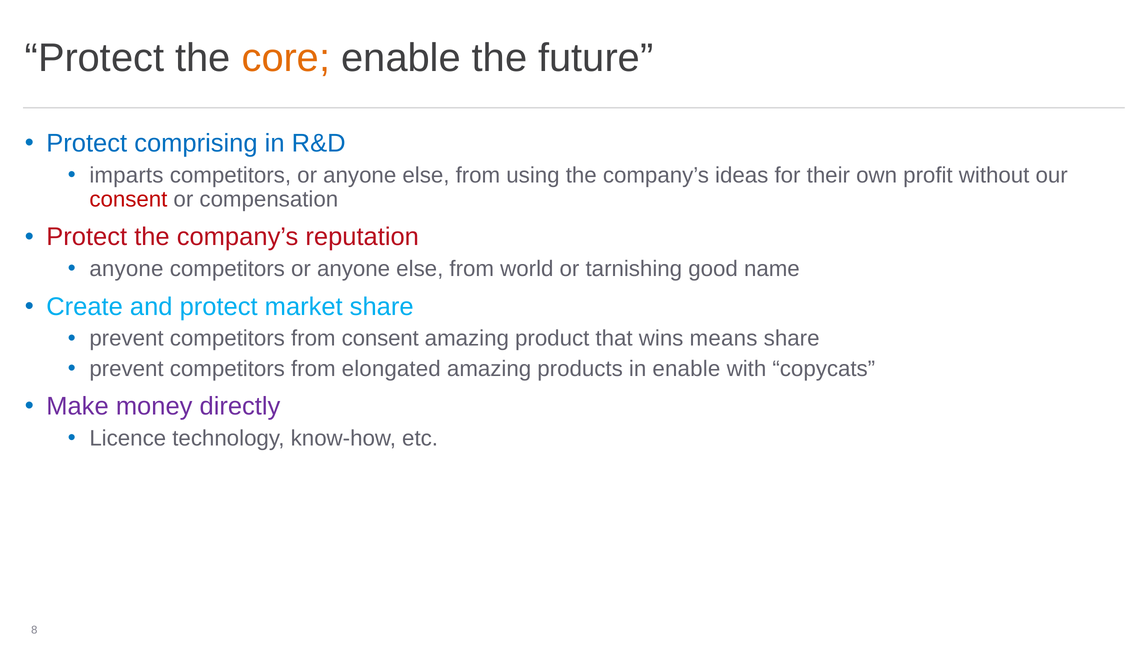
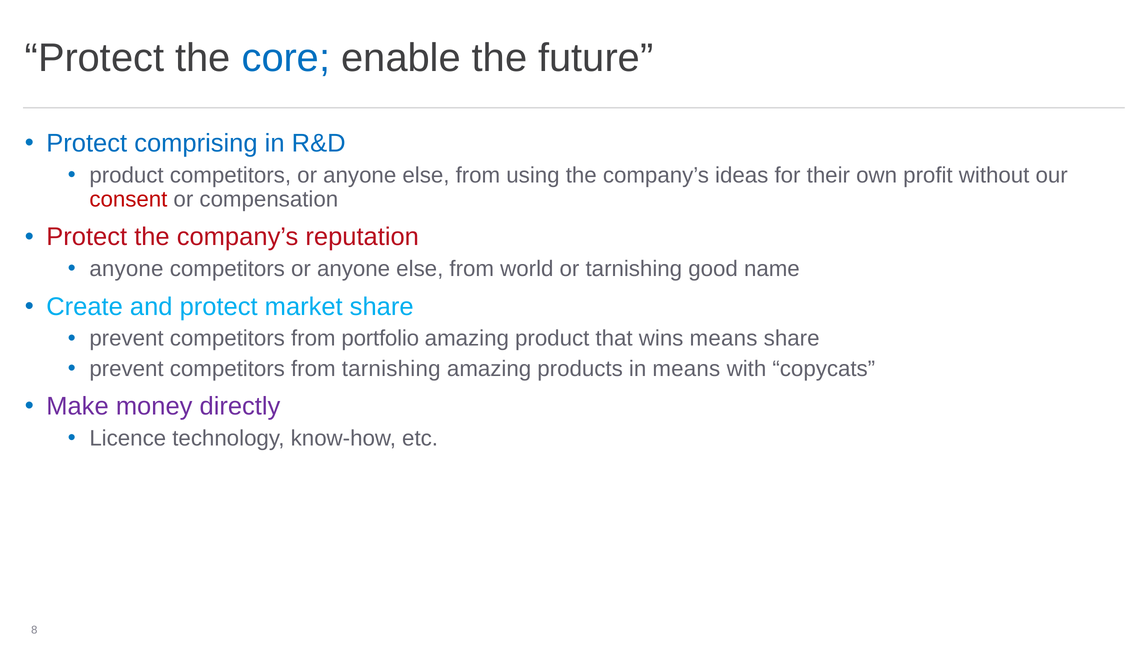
core colour: orange -> blue (286, 58)
imparts: imparts -> product (127, 175)
from consent: consent -> portfolio (380, 338)
from elongated: elongated -> tarnishing (391, 369)
in enable: enable -> means (686, 369)
